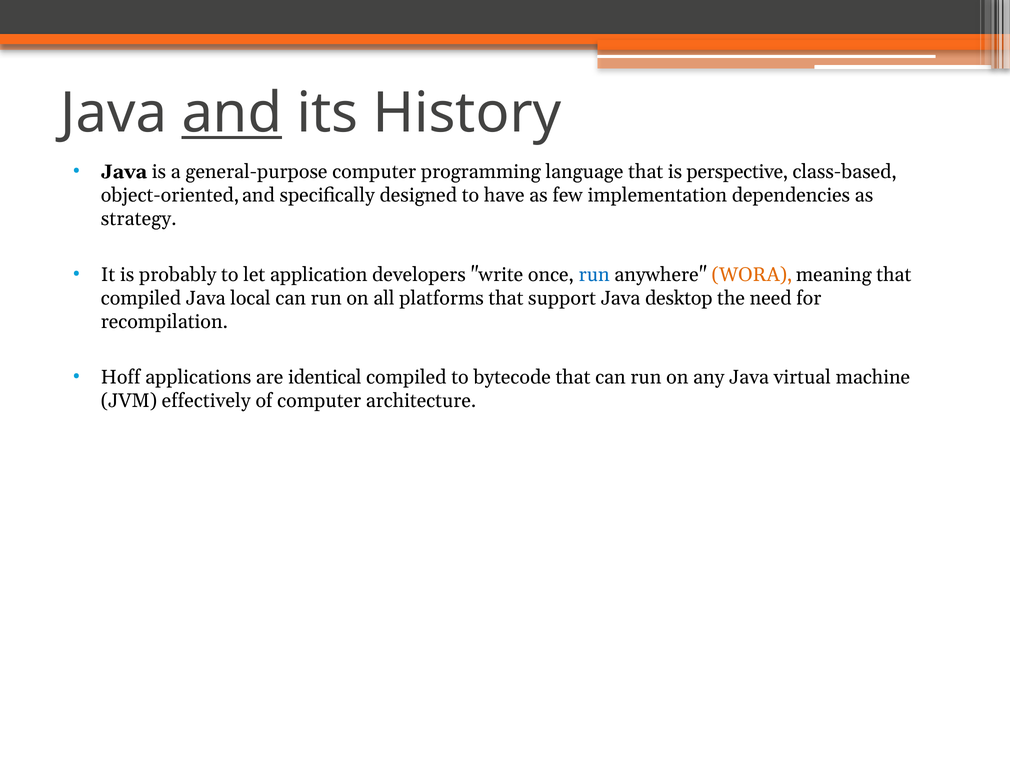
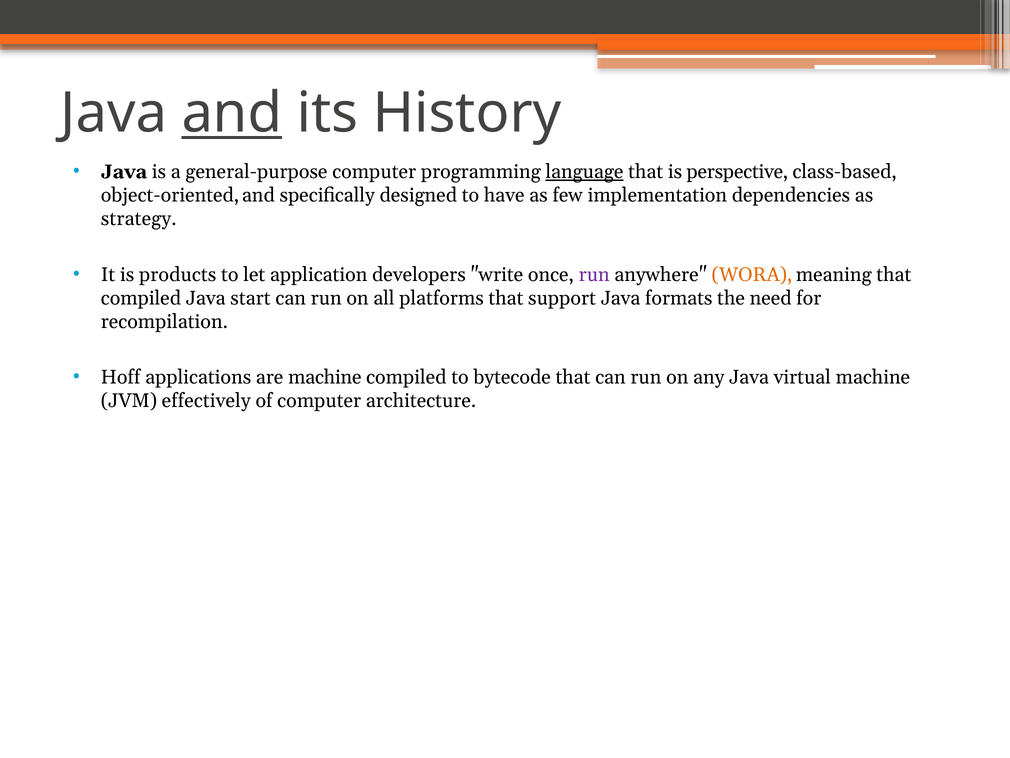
language underline: none -> present (584, 172)
probably: probably -> products (178, 274)
run colour: blue -> purple (594, 274)
local: local -> start (250, 298)
desktop: desktop -> formats (679, 298)
are identical: identical -> machine (325, 377)
